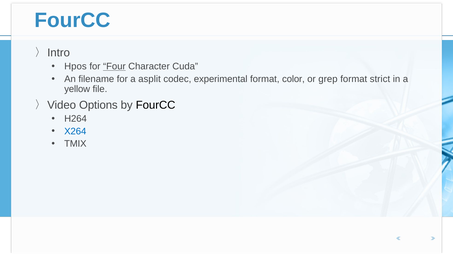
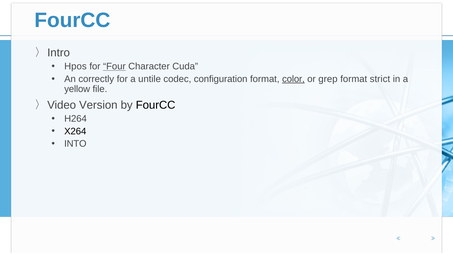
filename: filename -> correctly (96, 79)
asplit: asplit -> untile (150, 79)
experimental: experimental -> configuration (221, 79)
color underline: none -> present (293, 79)
Options: Options -> Version (98, 105)
X264 colour: blue -> black (75, 131)
TMIX: TMIX -> INTO (75, 144)
